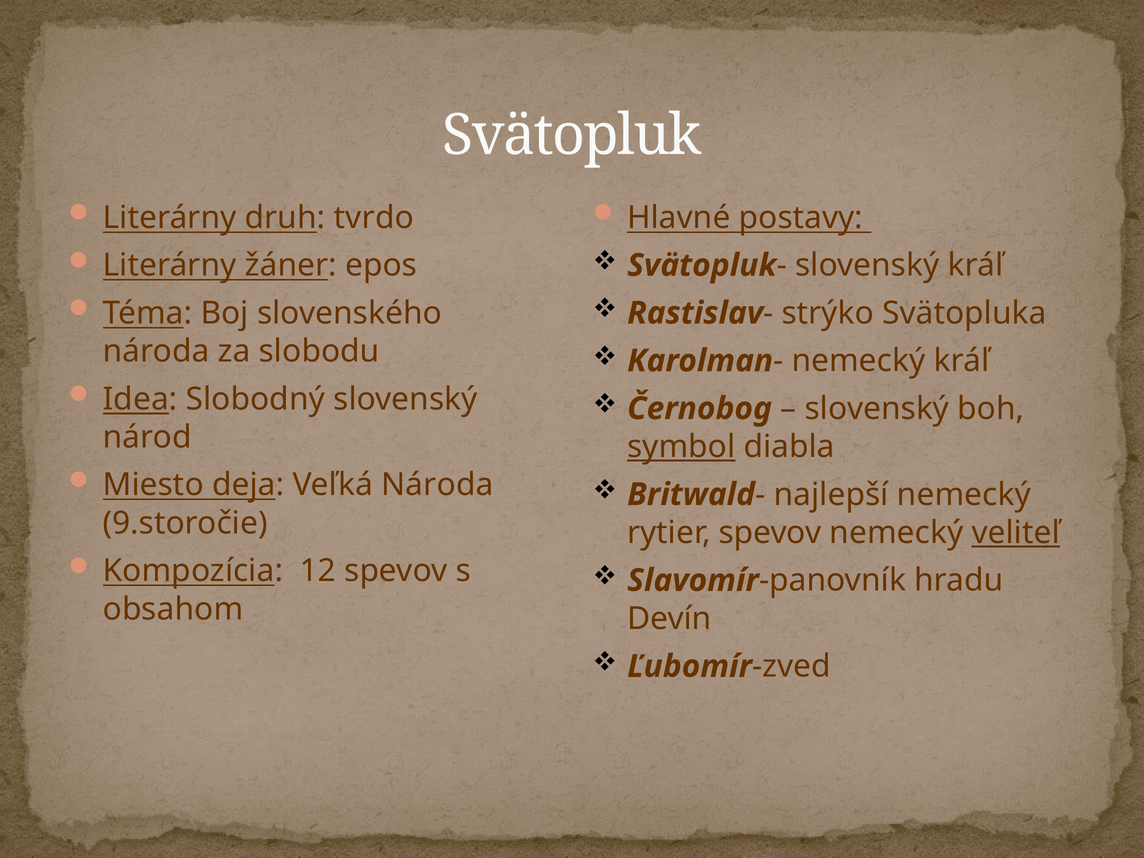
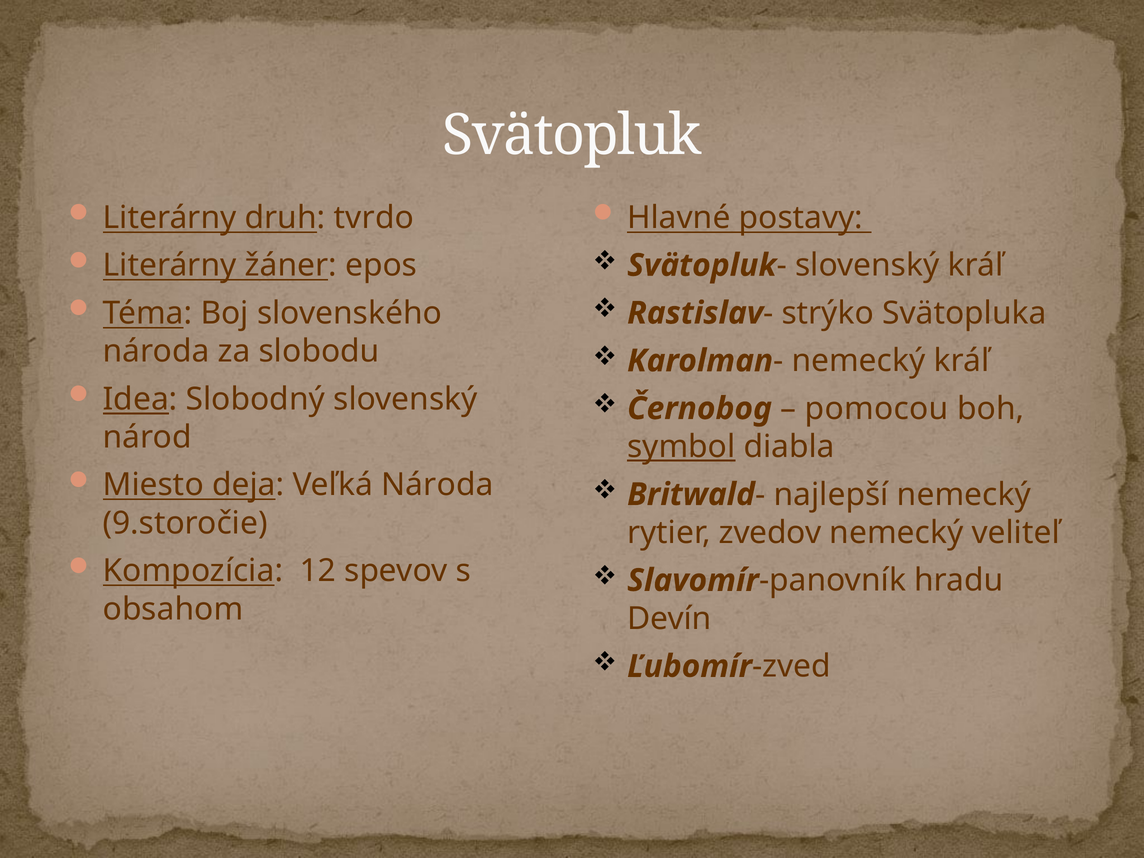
slovenský: slovenský -> pomocou (877, 409)
rytier spevov: spevov -> zvedov (770, 533)
veliteľ underline: present -> none (1016, 533)
